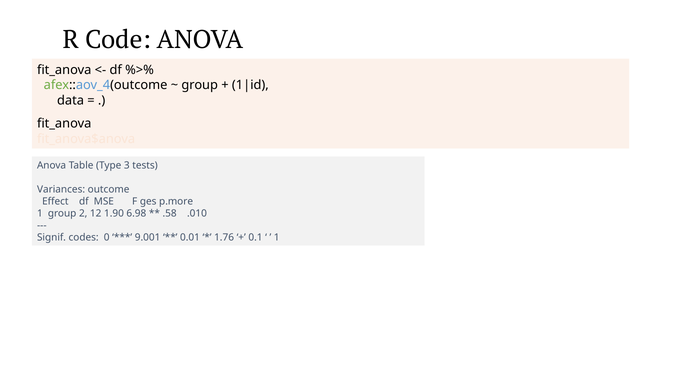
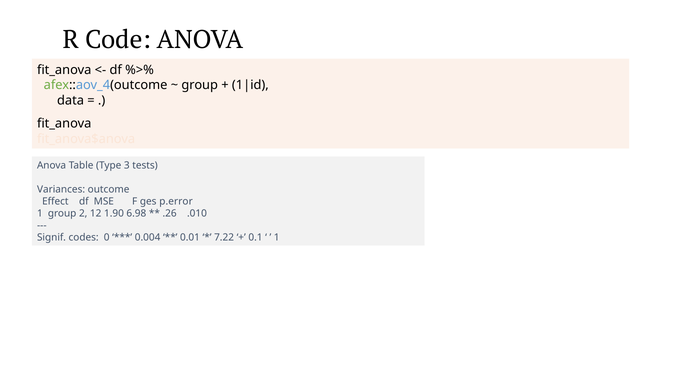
p.more: p.more -> p.error (176, 202)
.58: .58 -> .26 (170, 214)
9.001: 9.001 -> 0.004 (148, 238)
1.76: 1.76 -> 7.22 (224, 238)
